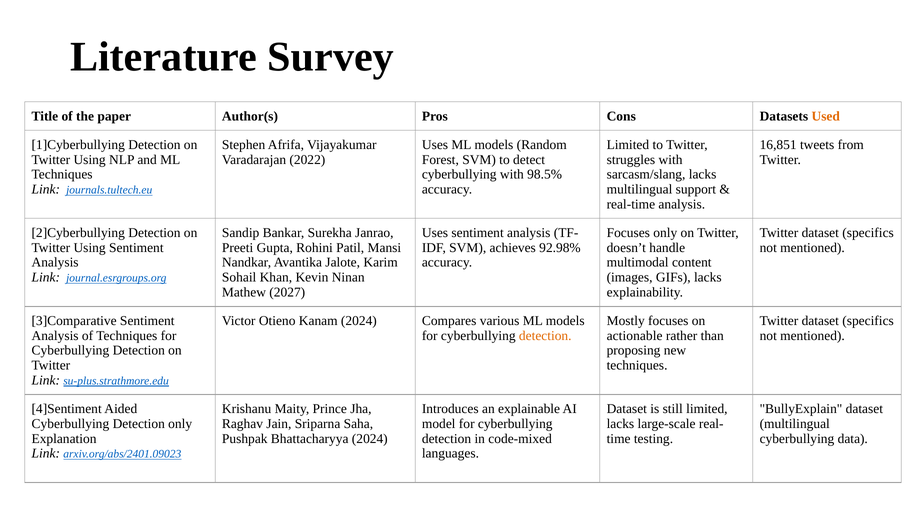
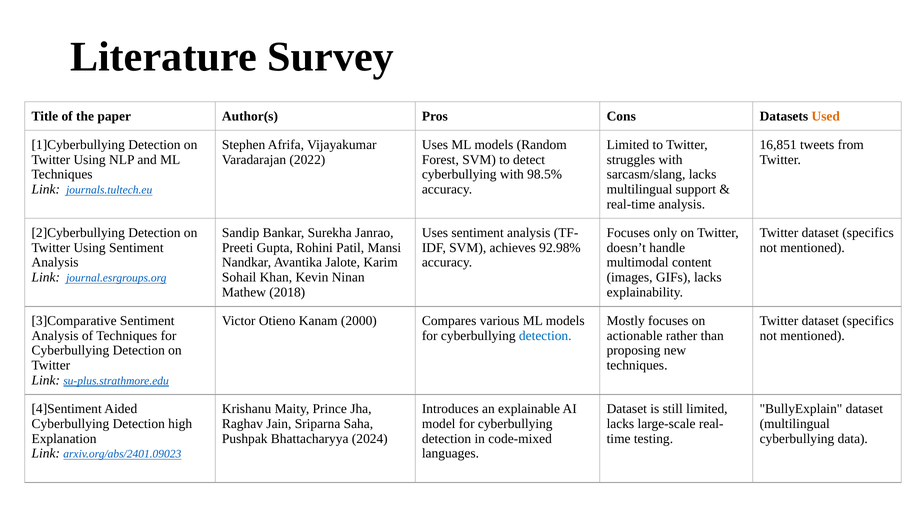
2027: 2027 -> 2018 (287, 292)
Kanam 2024: 2024 -> 2000 (359, 321)
detection colour: orange -> blue (545, 336)
Detection only: only -> high (180, 424)
